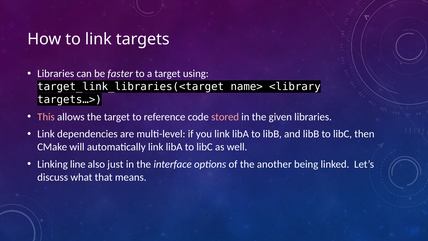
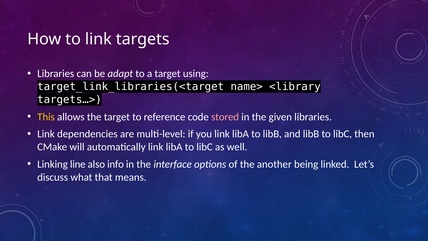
faster: faster -> adapt (120, 74)
This colour: pink -> yellow (46, 117)
just: just -> info (116, 164)
